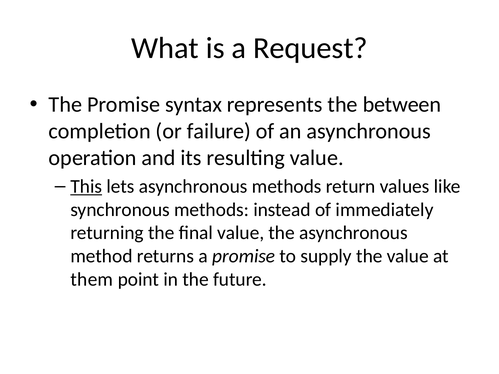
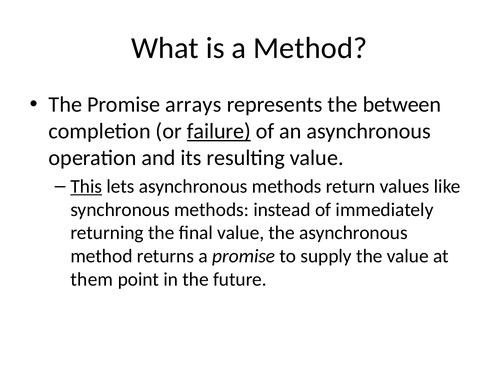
a Request: Request -> Method (310, 48)
syntax: syntax -> arrays (193, 105)
failure underline: none -> present (219, 131)
